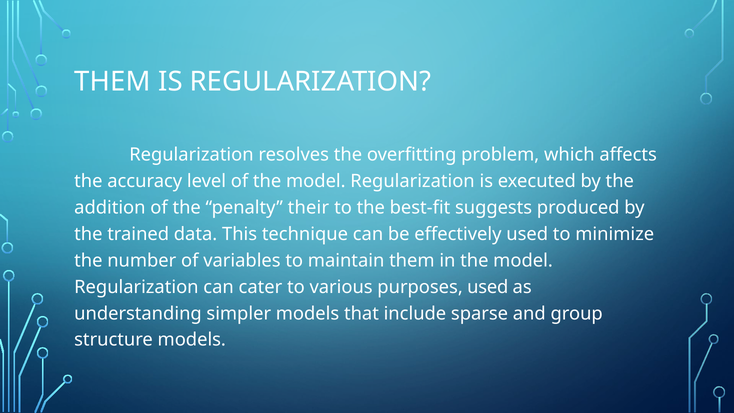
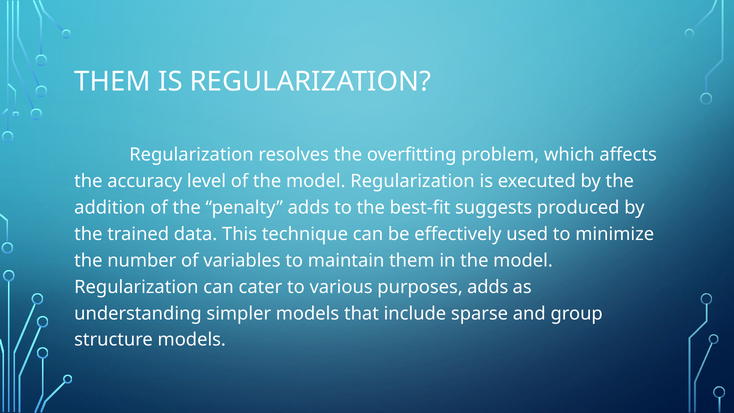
penalty their: their -> adds (309, 208)
purposes used: used -> adds (488, 287)
